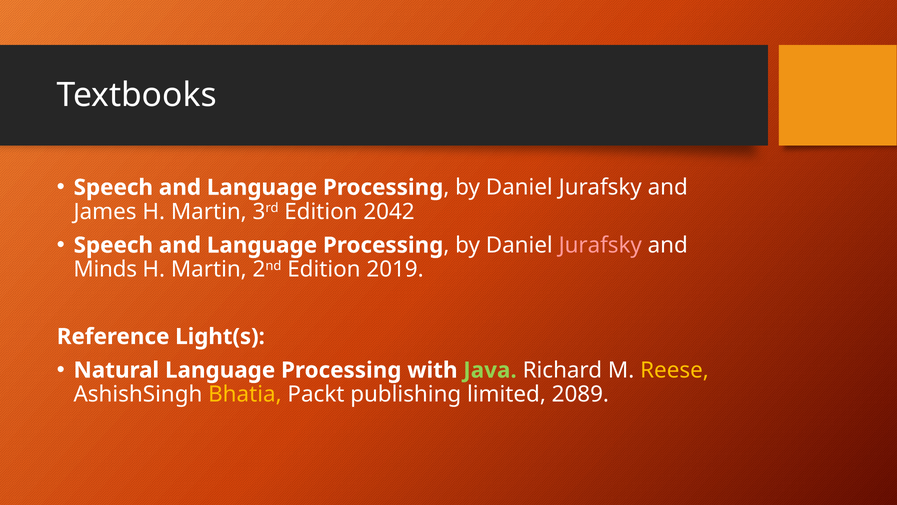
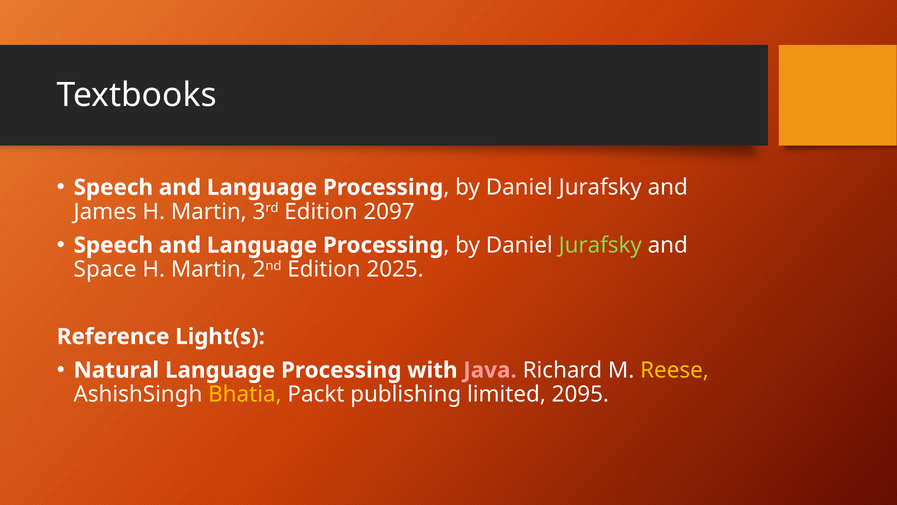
2042: 2042 -> 2097 (389, 211)
Jurafsky colour: pink -> light green (600, 245)
Minds: Minds -> Space (105, 269)
2019: 2019 -> 2025 (395, 269)
Java colour: light green -> pink (490, 370)
2089: 2089 -> 2095 (580, 394)
